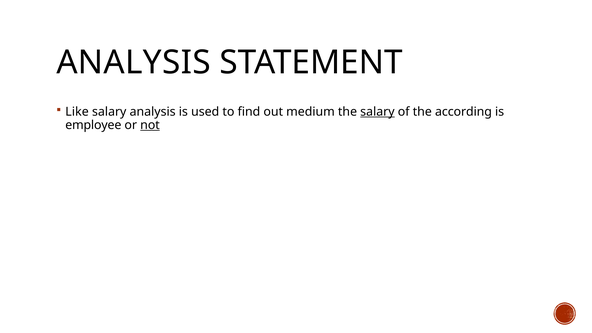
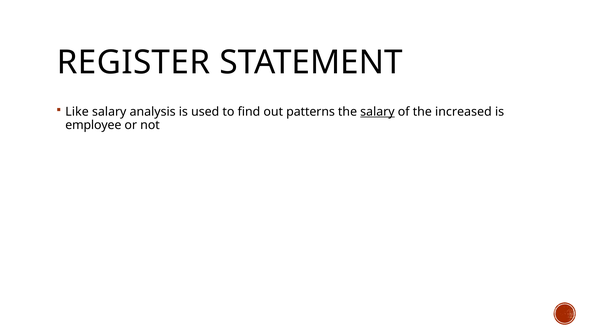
ANALYSIS: ANALYSIS -> REGISTER (133, 62)
medium: medium -> patterns (311, 112)
according: according -> increased (463, 112)
not underline: present -> none (150, 125)
